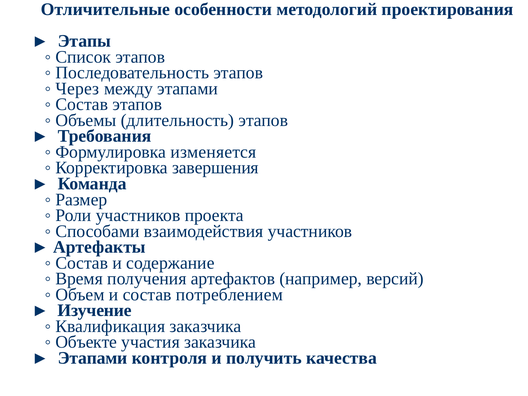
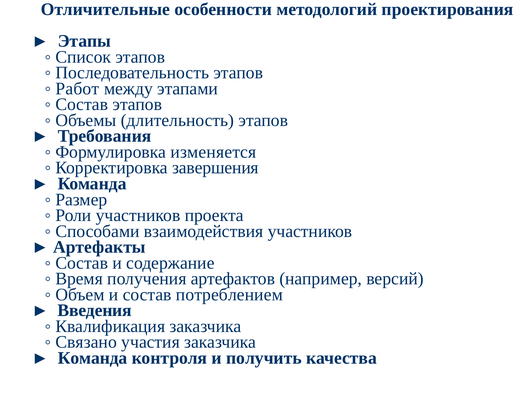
Через: Через -> Работ (77, 89)
Изучение: Изучение -> Введения (95, 310)
Объекте: Объекте -> Связано (86, 342)
Этапами: Этапами -> Команда (93, 358)
